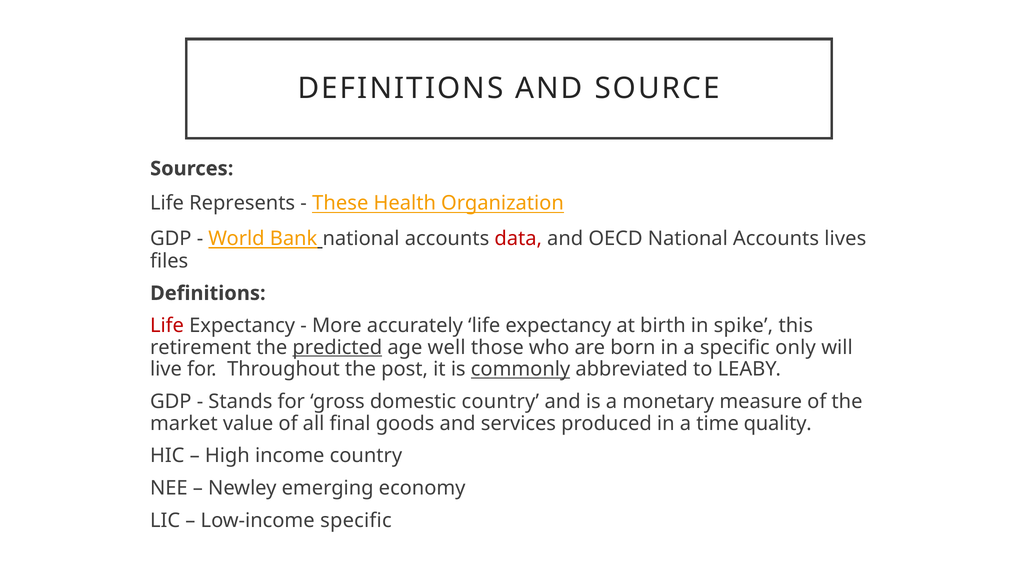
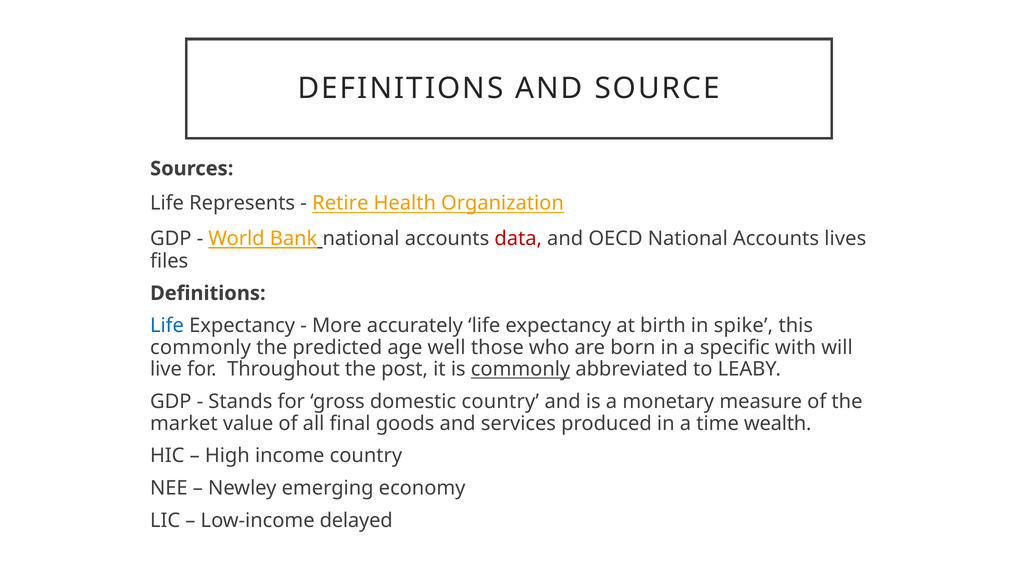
These: These -> Retire (340, 203)
Life colour: red -> blue (167, 325)
retirement: retirement -> commonly (201, 347)
predicted underline: present -> none (337, 347)
only: only -> with (796, 347)
quality: quality -> wealth (778, 423)
Low-income specific: specific -> delayed (356, 520)
